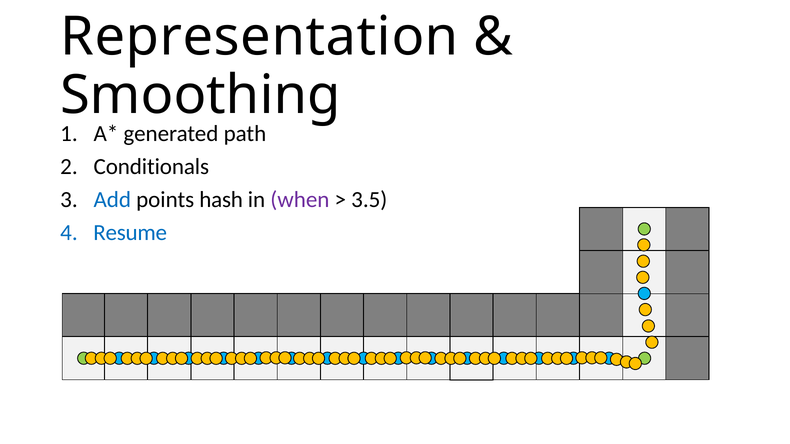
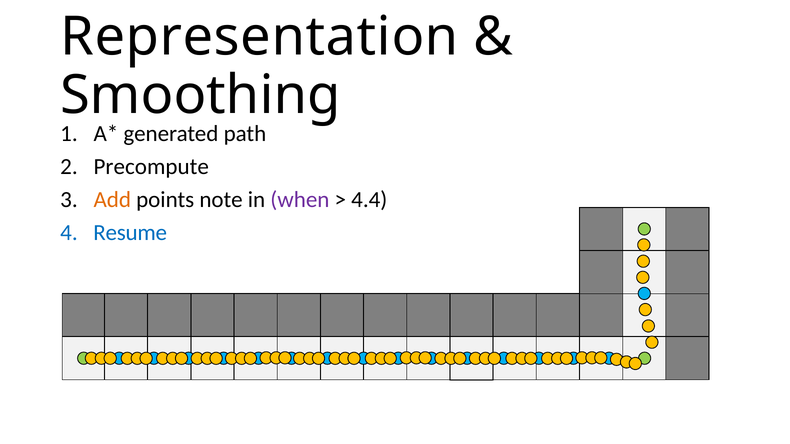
Conditionals: Conditionals -> Precompute (151, 167)
Add colour: blue -> orange (112, 200)
hash: hash -> note (221, 200)
3.5: 3.5 -> 4.4 (369, 200)
